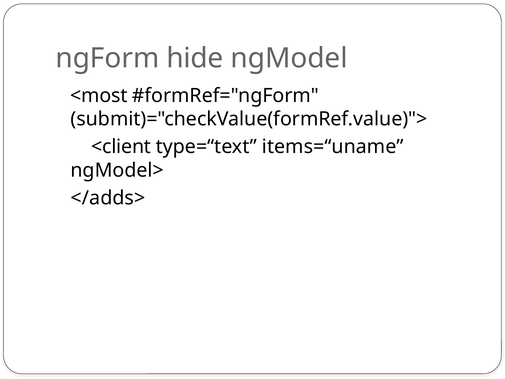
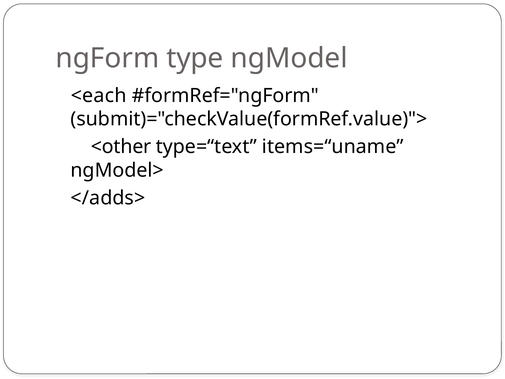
hide: hide -> type (195, 58)
<most: <most -> <each (99, 96)
<client: <client -> <other (121, 147)
